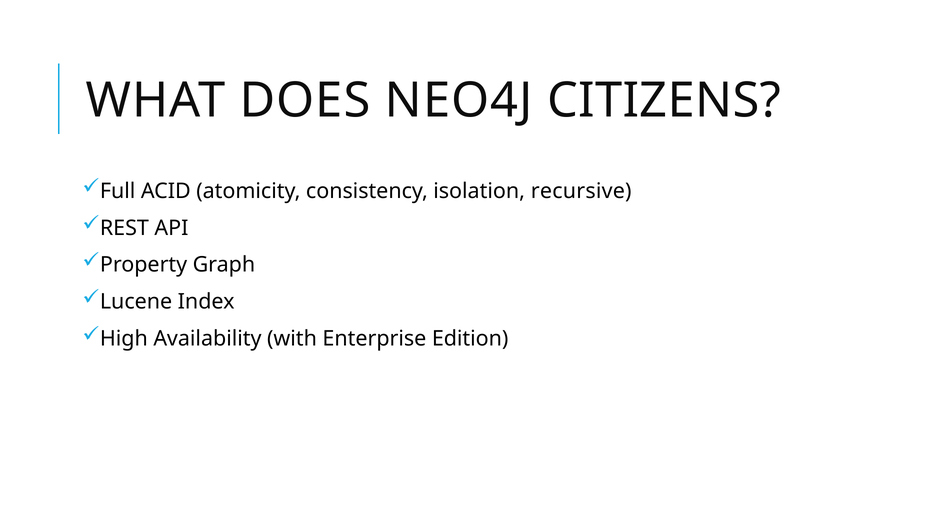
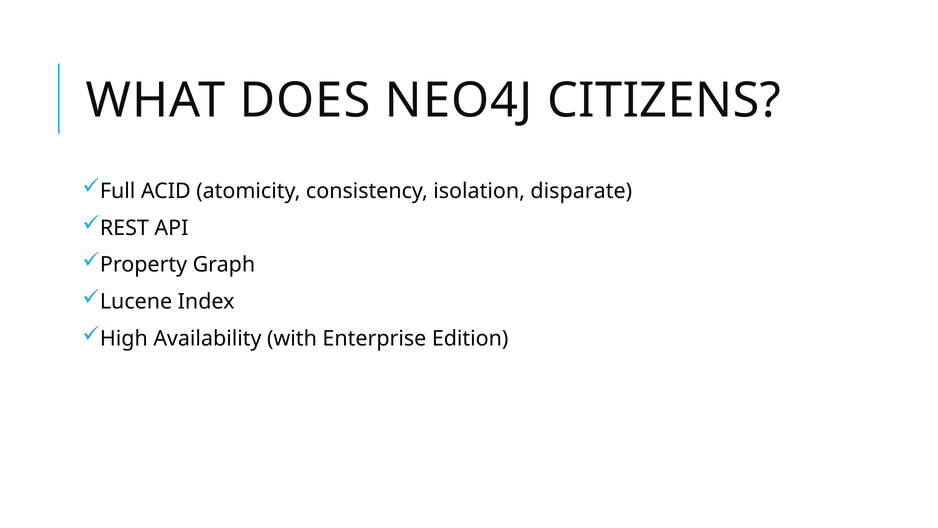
recursive: recursive -> disparate (581, 191)
